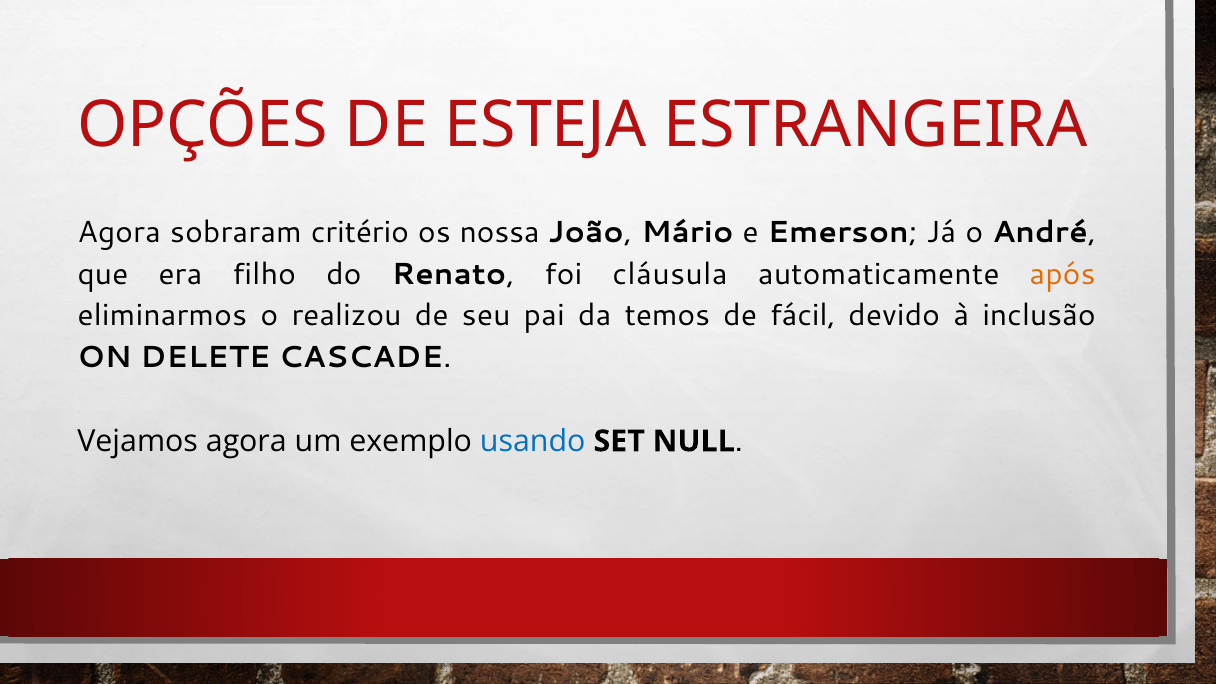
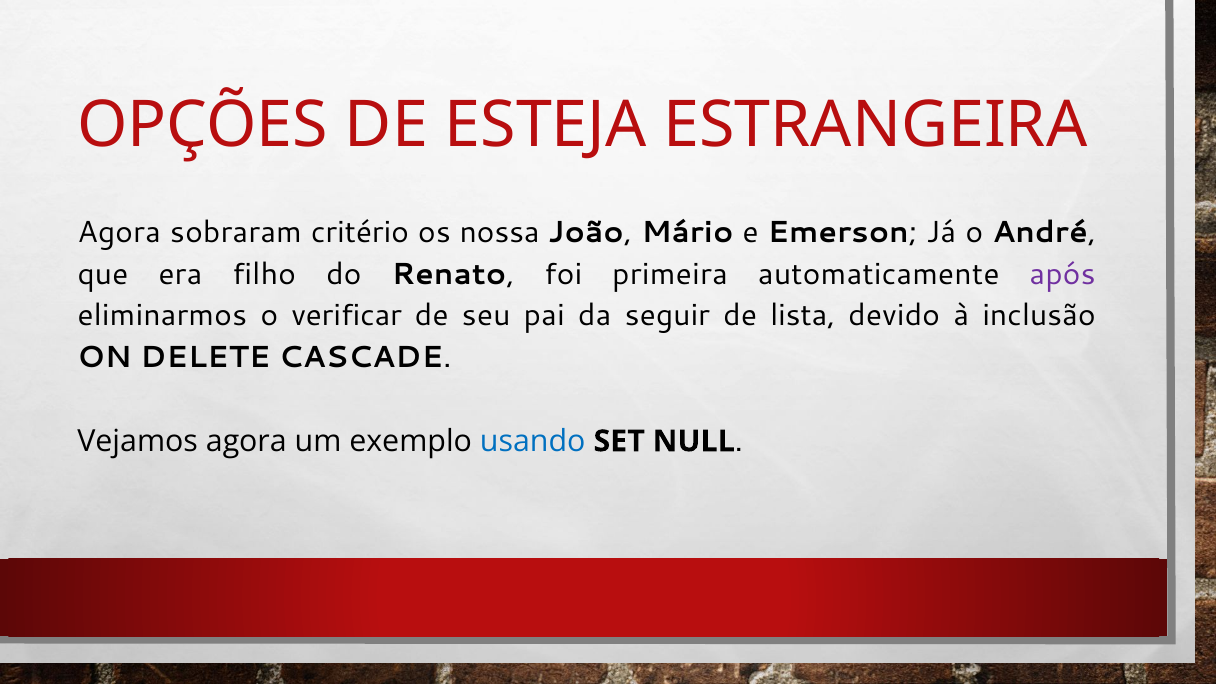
cláusula: cláusula -> primeira (670, 274)
após colour: orange -> purple (1063, 274)
realizou: realizou -> verificar (347, 316)
temos: temos -> seguir (667, 316)
fácil: fácil -> lista (803, 316)
